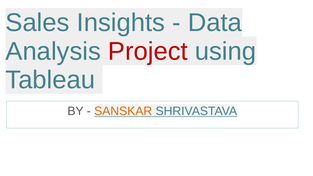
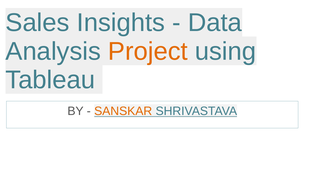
Project colour: red -> orange (148, 51)
